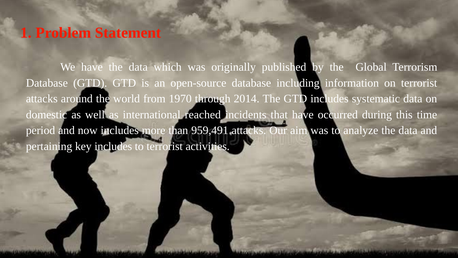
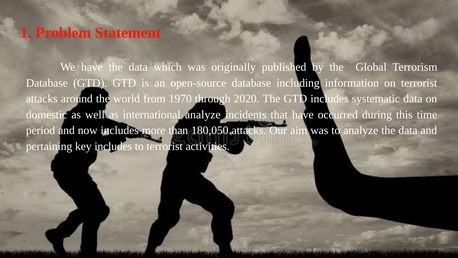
2014: 2014 -> 2020 (247, 99)
international reached: reached -> analyze (203, 114)
959,491: 959,491 -> 180,050 (210, 130)
